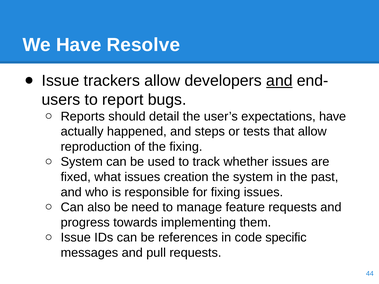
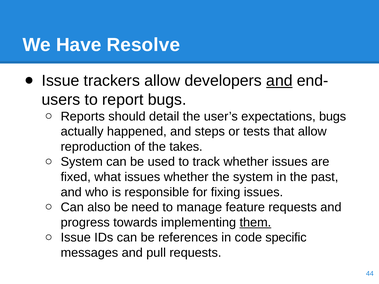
expectations have: have -> bugs (333, 116)
the fixing: fixing -> takes (186, 147)
issues creation: creation -> whether (186, 177)
them underline: none -> present (255, 223)
